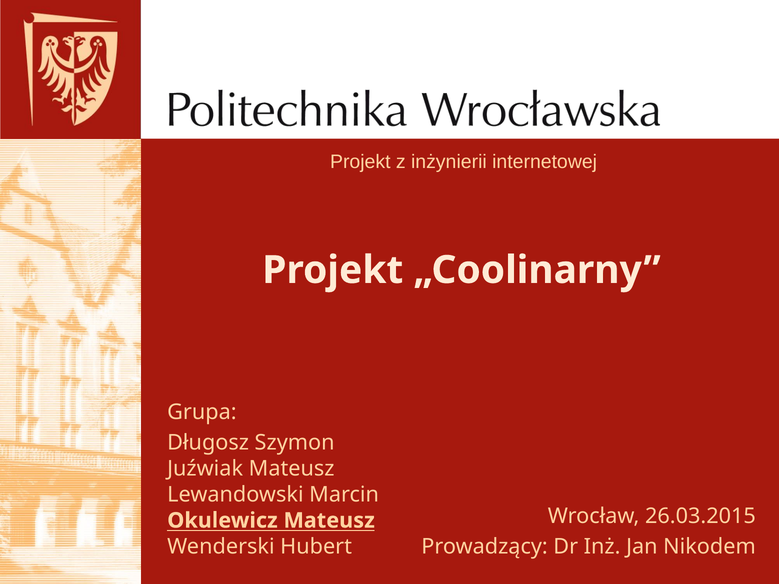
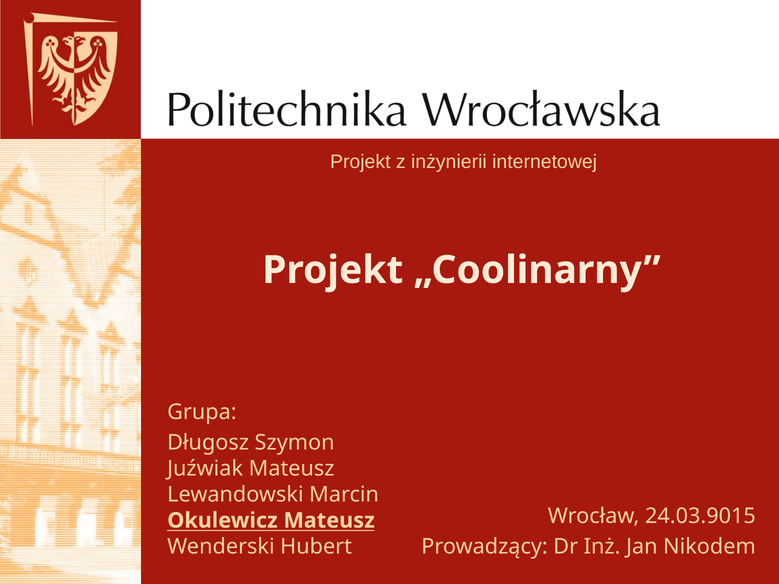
26.03.2015: 26.03.2015 -> 24.03.9015 (700, 516)
